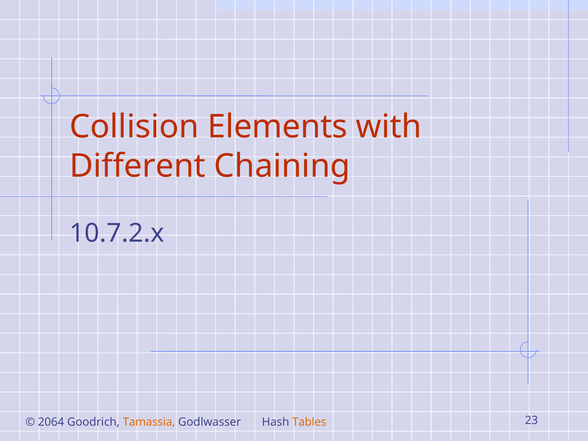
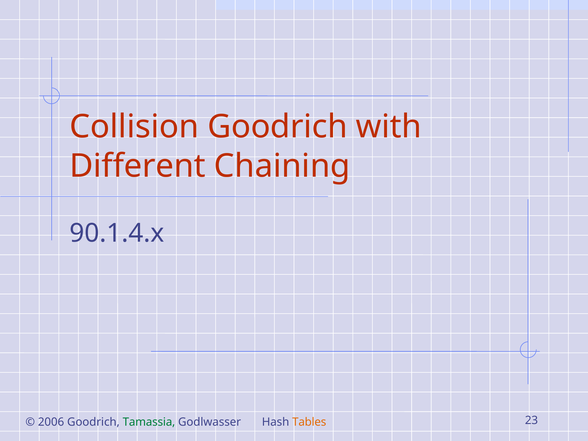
Collision Elements: Elements -> Goodrich (278, 127)
10.7.2.x: 10.7.2.x -> 90.1.4.x (117, 233)
2064: 2064 -> 2006 (51, 422)
Tamassia colour: orange -> green (149, 422)
